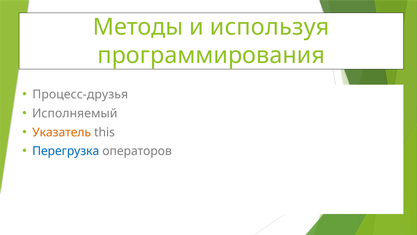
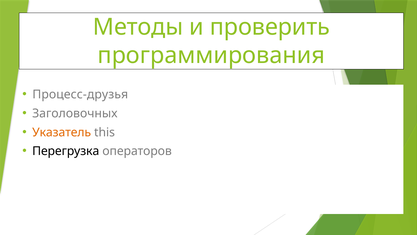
используя: используя -> проверить (270, 27)
Исполняемый: Исполняемый -> Заголовочных (75, 113)
Перегрузка colour: blue -> black (66, 151)
